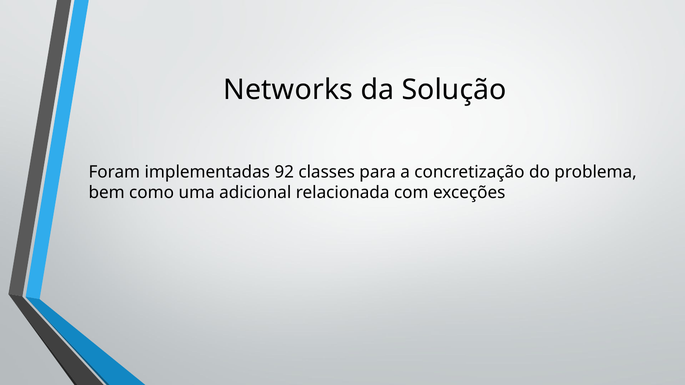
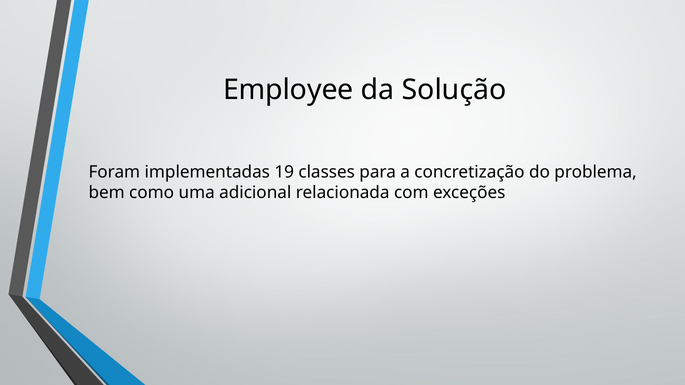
Networks: Networks -> Employee (288, 90)
92: 92 -> 19 (284, 172)
